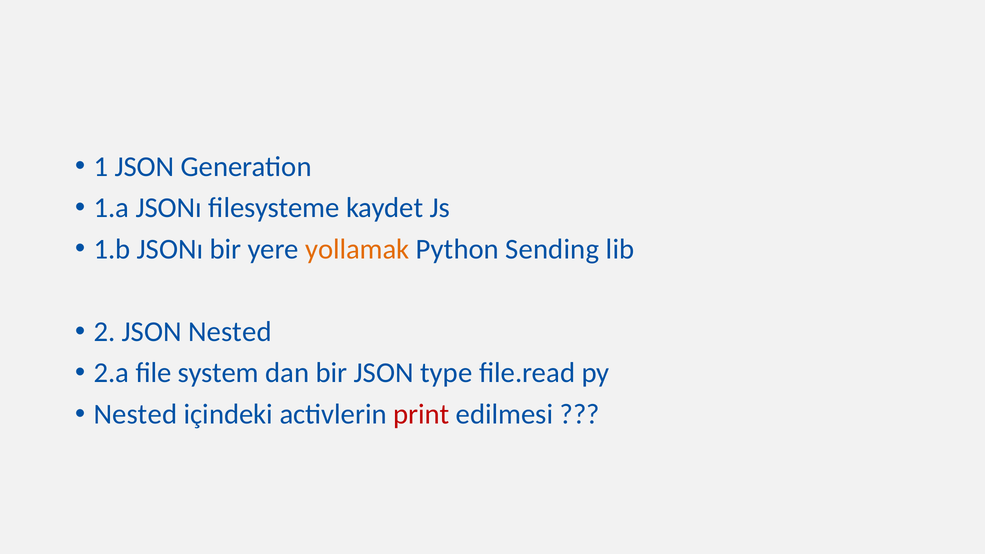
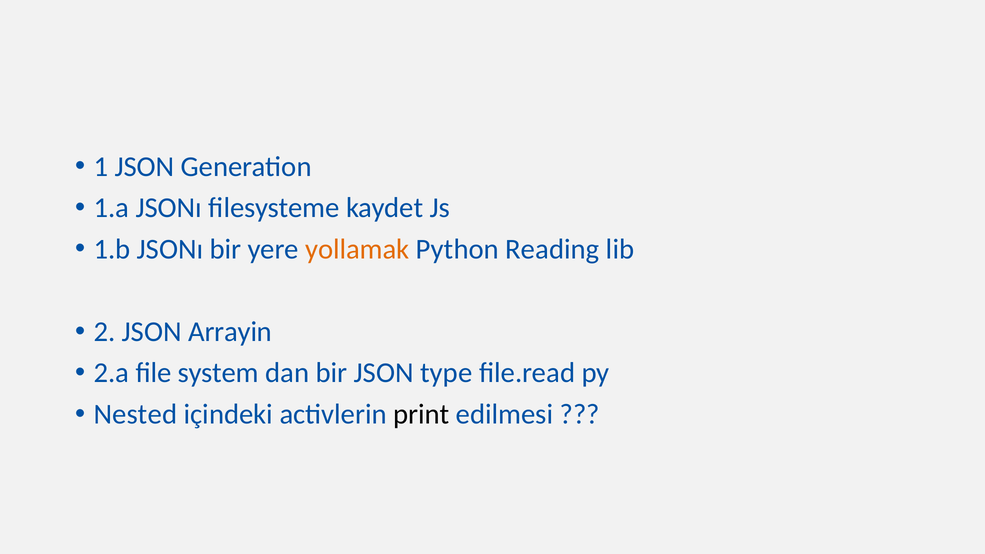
Sending: Sending -> Reading (552, 249)
JSON Nested: Nested -> Arrayin (230, 332)
print colour: red -> black (421, 414)
